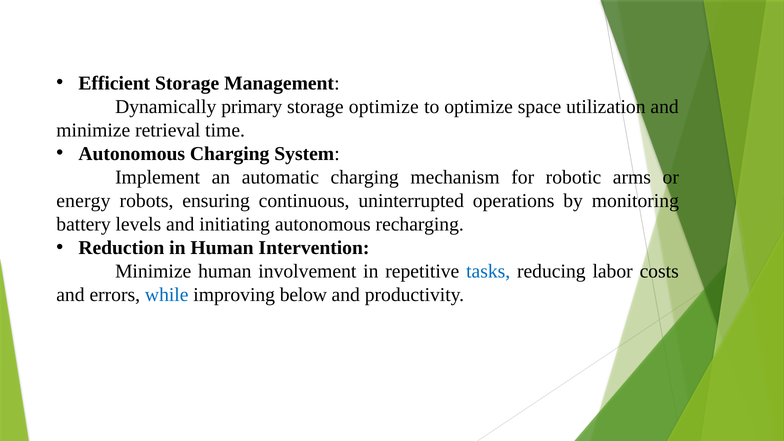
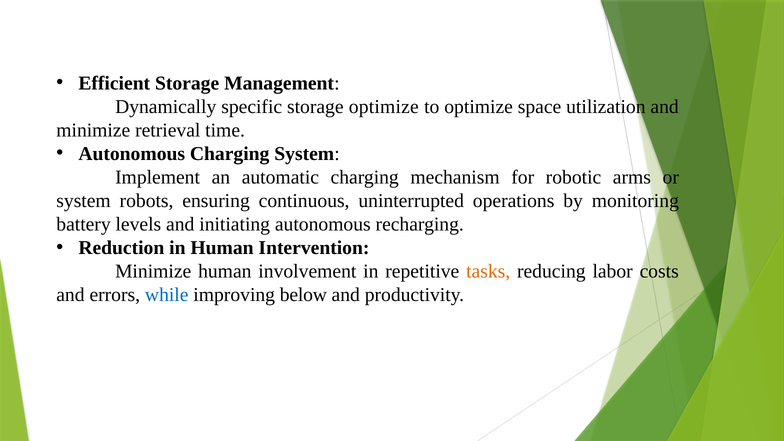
primary: primary -> specific (252, 107)
energy: energy -> system (84, 201)
tasks colour: blue -> orange (488, 271)
